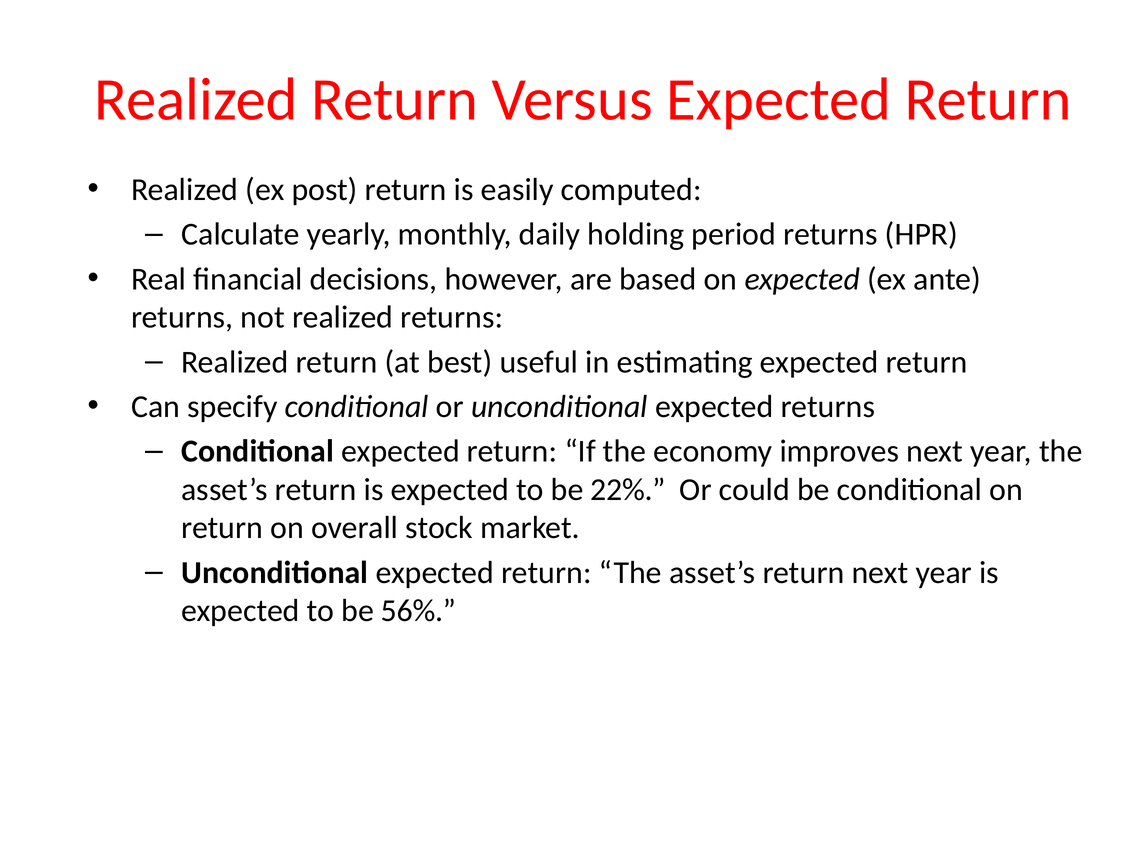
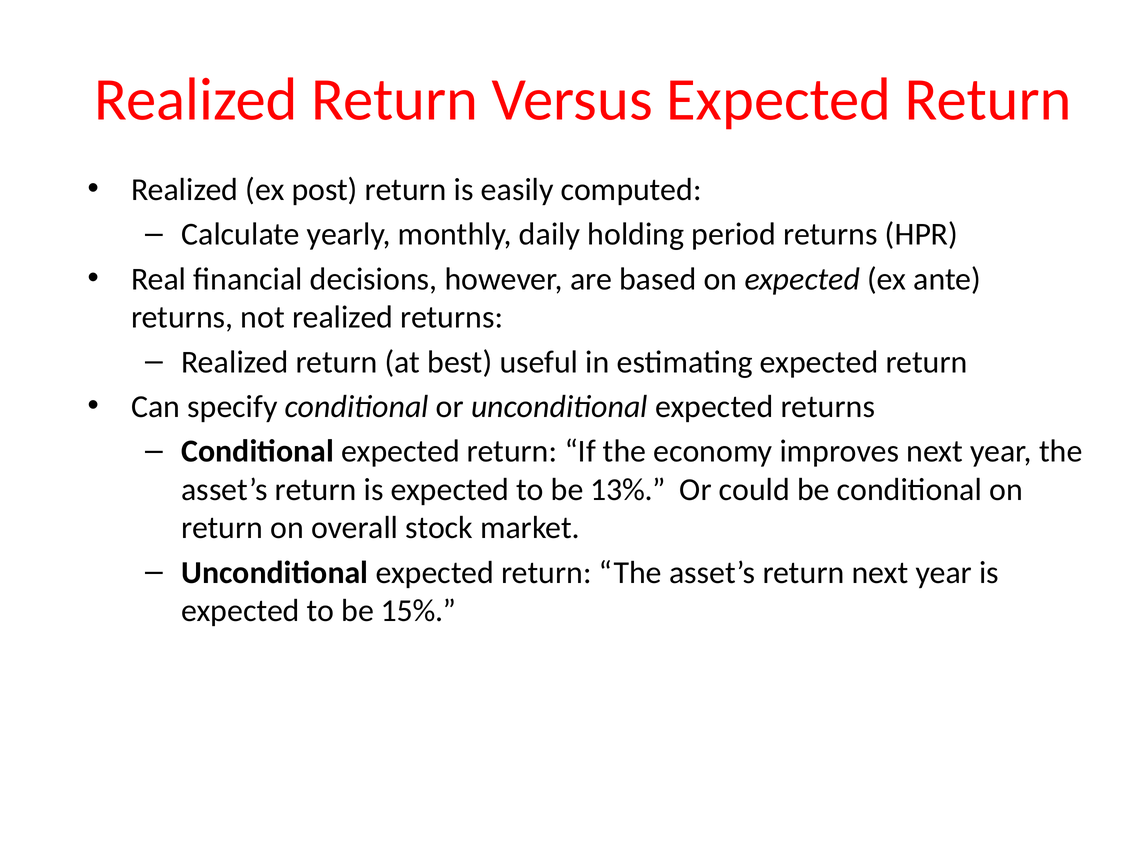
22%: 22% -> 13% (628, 490)
56%: 56% -> 15% (418, 611)
